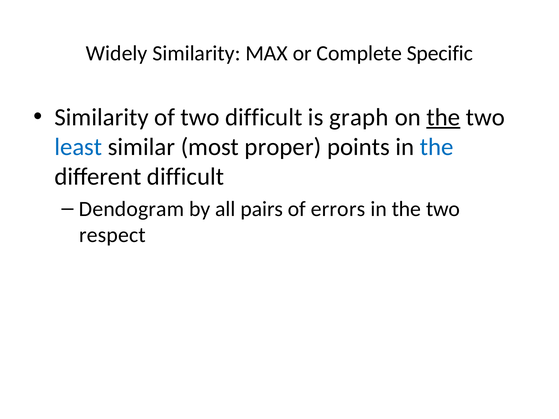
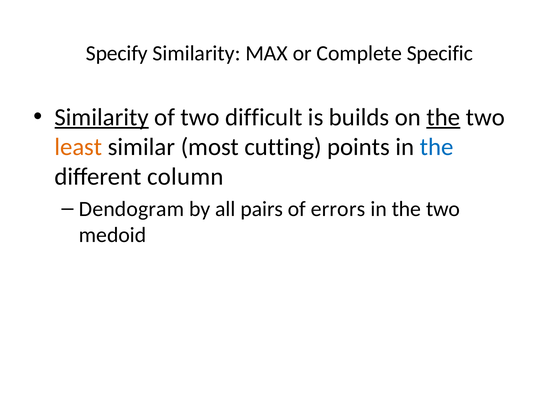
Widely: Widely -> Specify (117, 53)
Similarity underline: none -> present (102, 117)
graph: graph -> builds (359, 117)
least colour: blue -> orange (78, 147)
proper: proper -> cutting (283, 147)
different difficult: difficult -> column (185, 177)
respect: respect -> medoid (113, 235)
